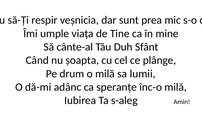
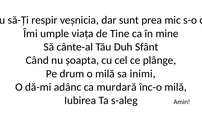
lumii: lumii -> inimi (143, 74)
speranțe: speranțe -> murdară (117, 88)
